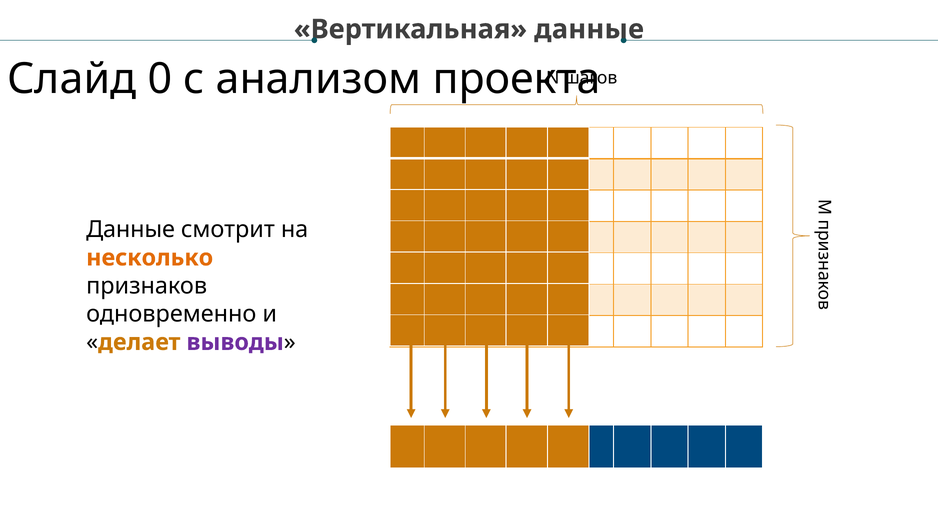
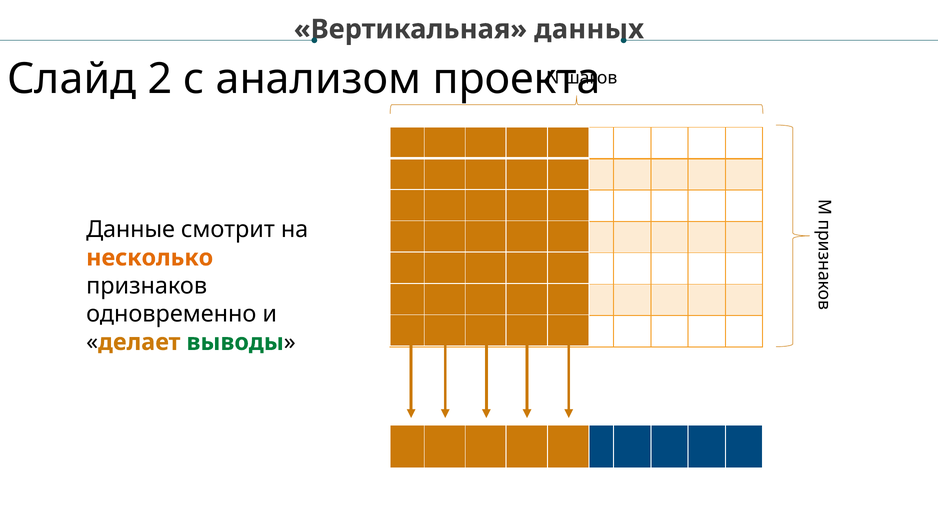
Вертикальная данные: данные -> данных (589, 29)
0: 0 -> 2 (160, 79)
выводы colour: purple -> green (235, 342)
